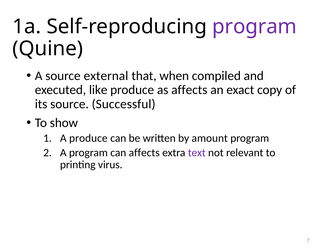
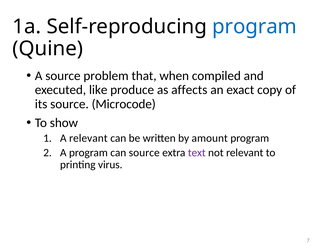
program colour: purple -> blue (255, 27)
external: external -> problem (106, 76)
Successful: Successful -> Microcode (124, 104)
A produce: produce -> relevant (88, 138)
can affects: affects -> source (144, 153)
